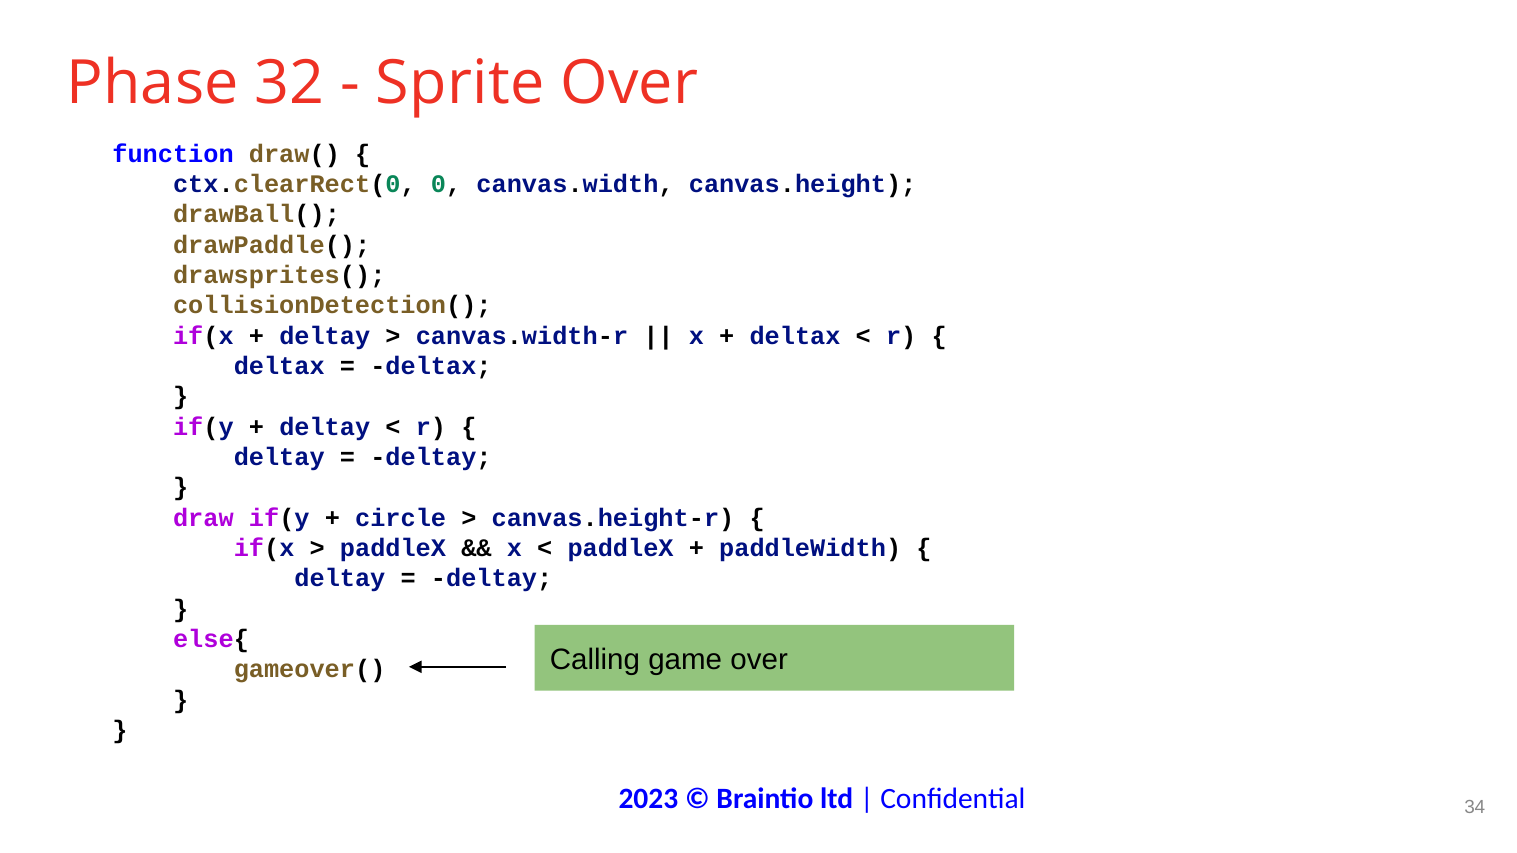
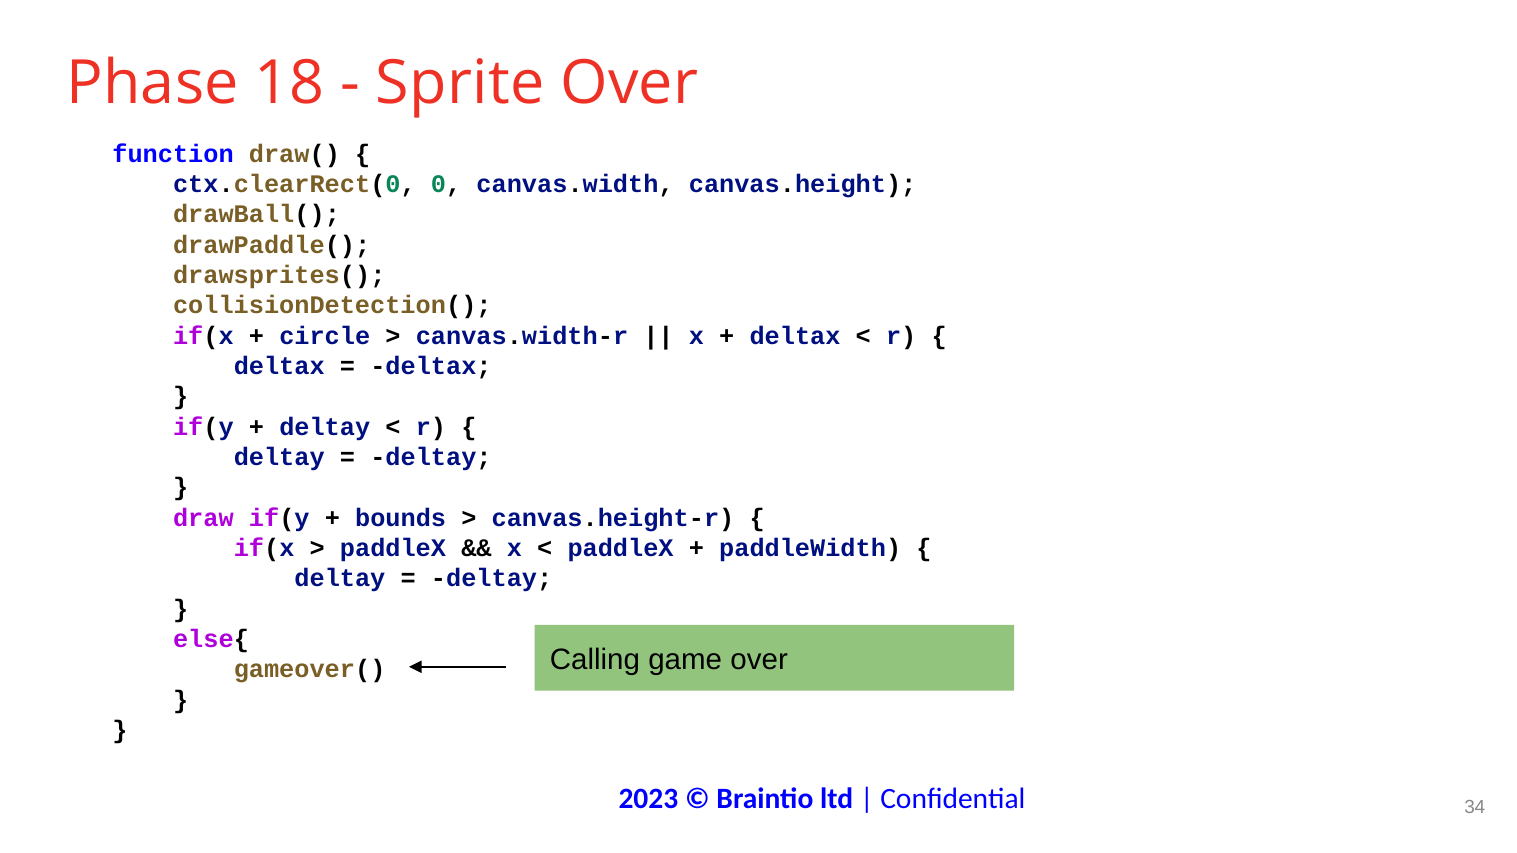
32: 32 -> 18 (289, 83)
deltay: deltay -> circle (325, 336)
circle: circle -> bounds (401, 518)
